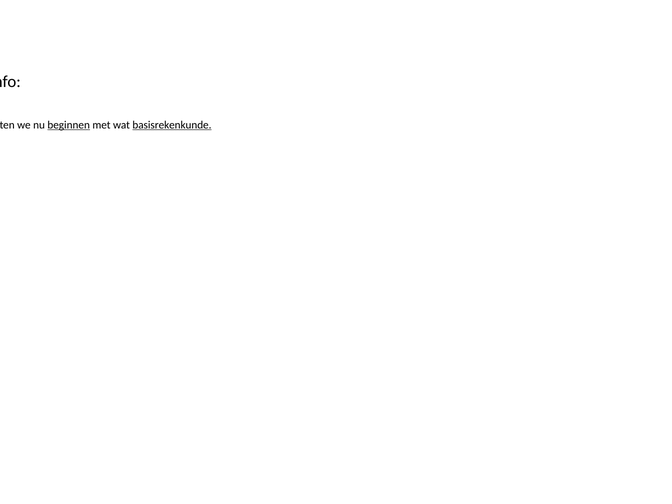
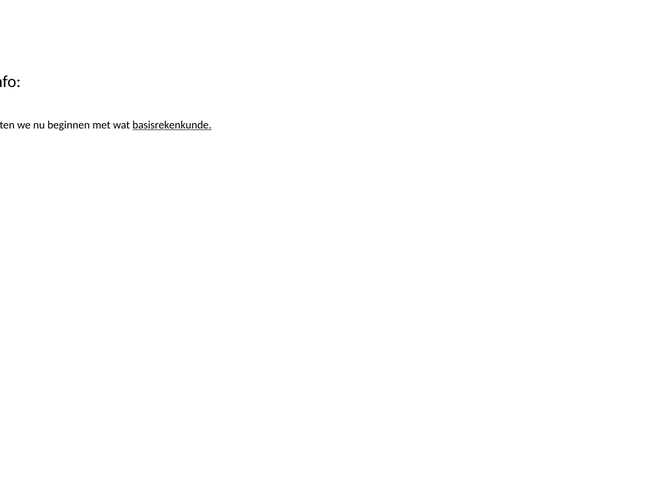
beginnen underline: present -> none (69, 125)
